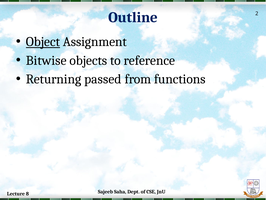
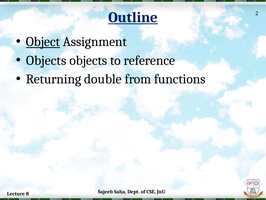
Outline underline: none -> present (133, 17)
Bitwise: Bitwise -> Objects (46, 60)
passed: passed -> double (103, 79)
